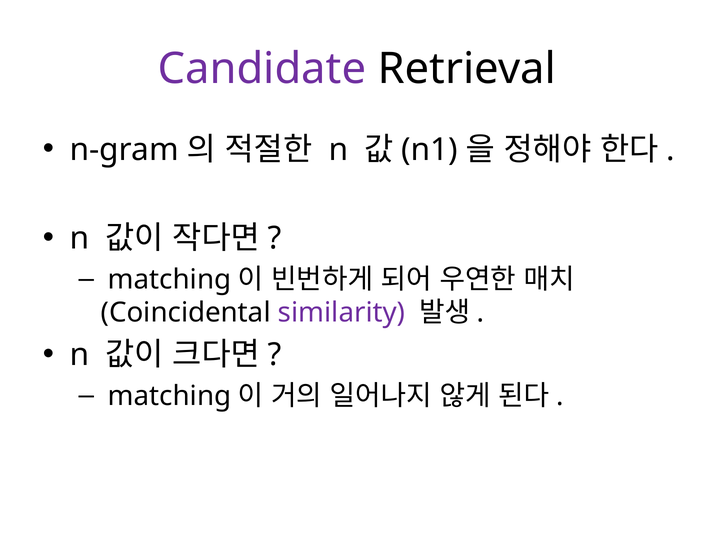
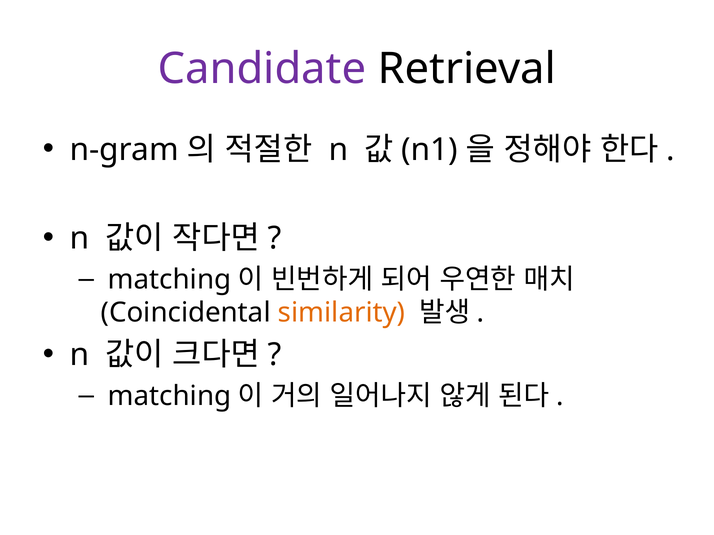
similarity colour: purple -> orange (342, 313)
